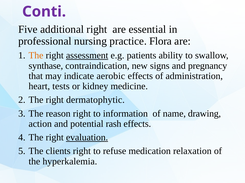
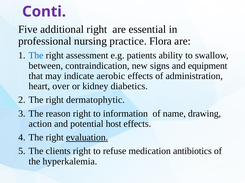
The colour: orange -> blue (36, 56)
assessment underline: present -> none (87, 56)
synthase: synthase -> between (46, 66)
pregnancy: pregnancy -> equipment (208, 66)
tests: tests -> over (61, 87)
medicine: medicine -> diabetics (129, 87)
rash: rash -> host (114, 124)
relaxation: relaxation -> antibiotics (192, 152)
